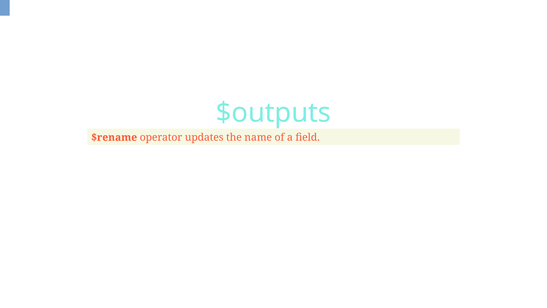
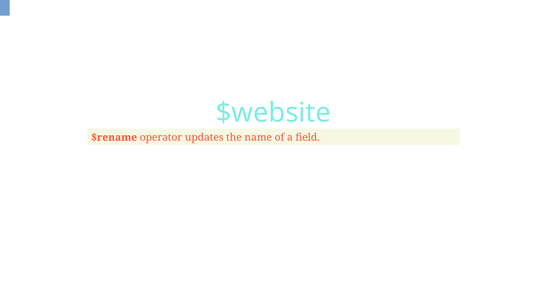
$outputs: $outputs -> $website (273, 113)
